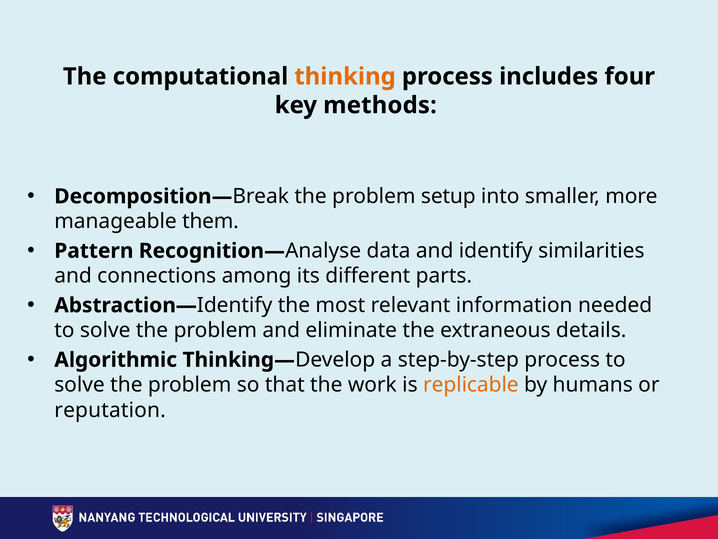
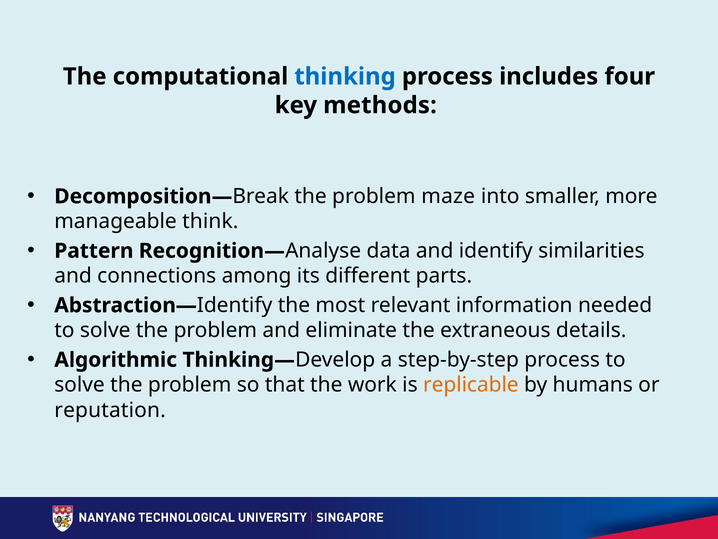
thinking colour: orange -> blue (345, 76)
setup: setup -> maze (448, 196)
them: them -> think (210, 221)
